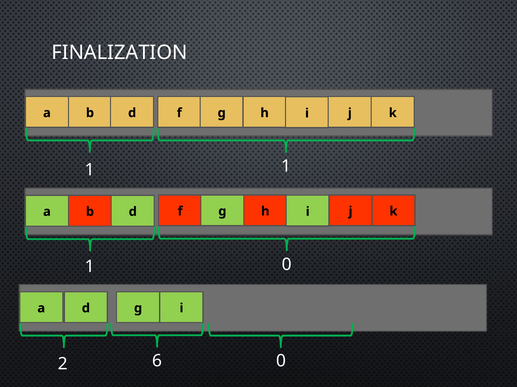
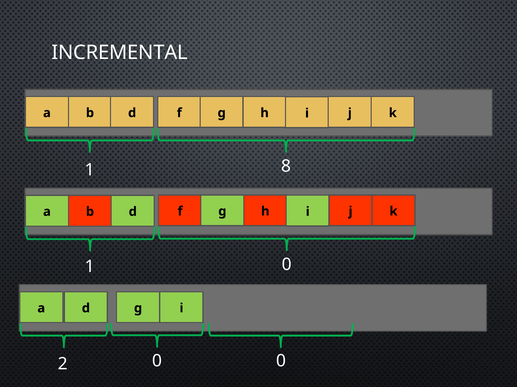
FINALIZATION: FINALIZATION -> INCREMENTAL (120, 53)
1 1: 1 -> 8 (286, 166)
2 6: 6 -> 0 (157, 362)
